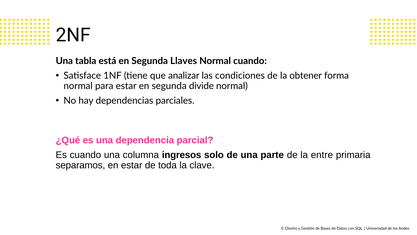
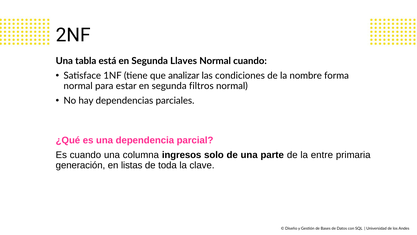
obtener: obtener -> nombre (306, 76)
divide: divide -> filtros (201, 86)
separamos: separamos -> generación (80, 165)
en estar: estar -> listas (132, 165)
